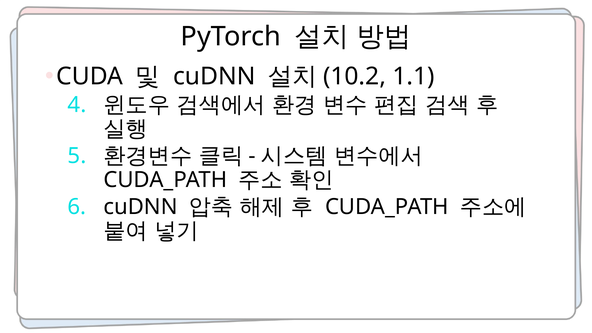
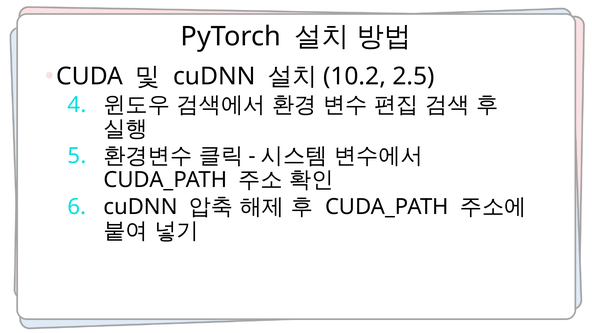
1.1: 1.1 -> 2.5 (413, 76)
